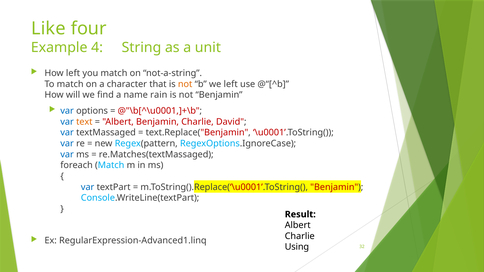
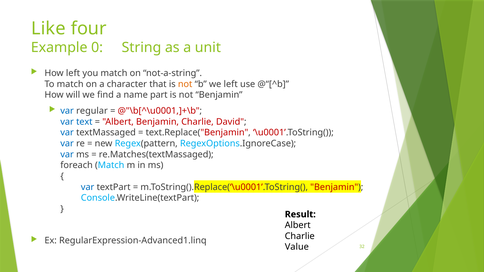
4: 4 -> 0 (97, 48)
rain: rain -> part (159, 95)
options: options -> regular (92, 111)
text colour: orange -> blue (84, 122)
Using: Using -> Value (297, 247)
